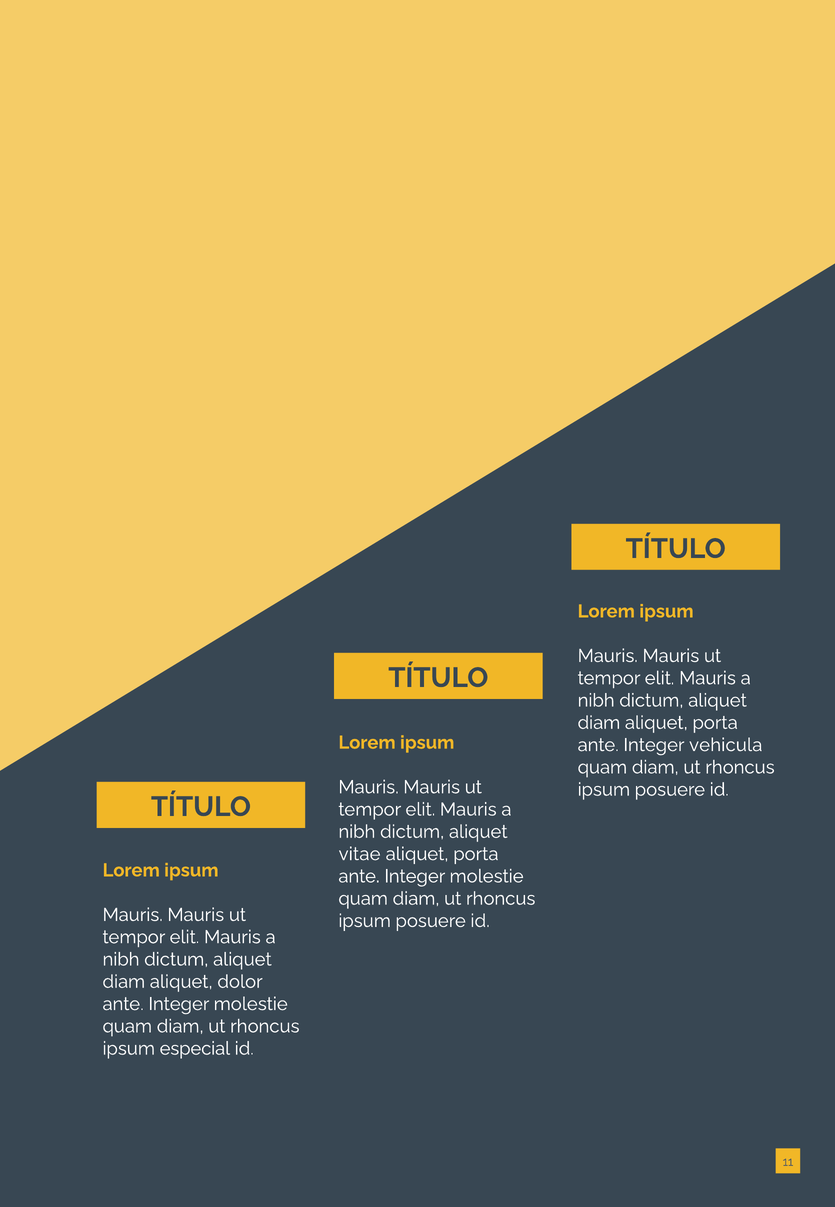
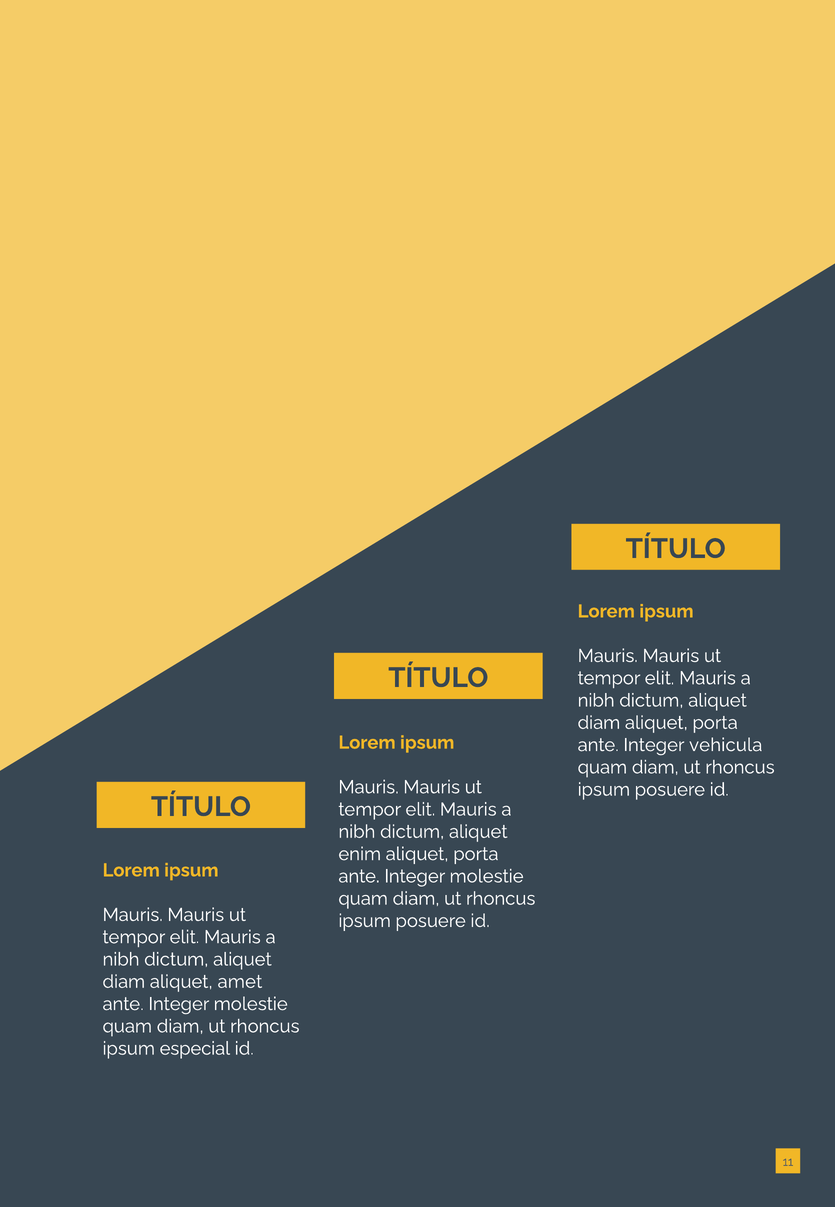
vitae: vitae -> enim (360, 853)
dolor: dolor -> amet (240, 981)
